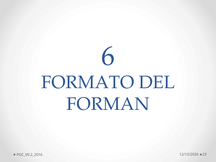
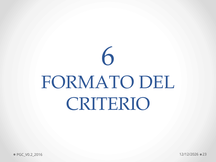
FORMAN: FORMAN -> CRITERIO (108, 104)
